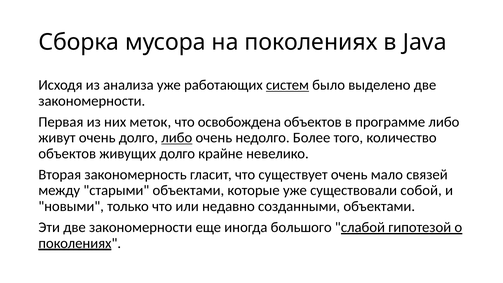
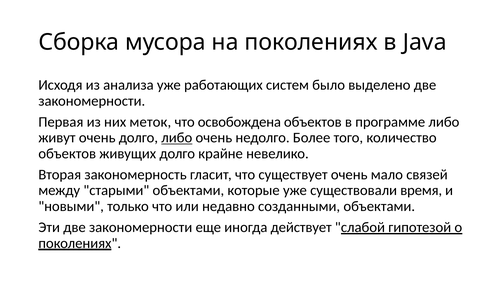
систем underline: present -> none (287, 85)
собой: собой -> время (421, 190)
большого: большого -> действует (301, 227)
